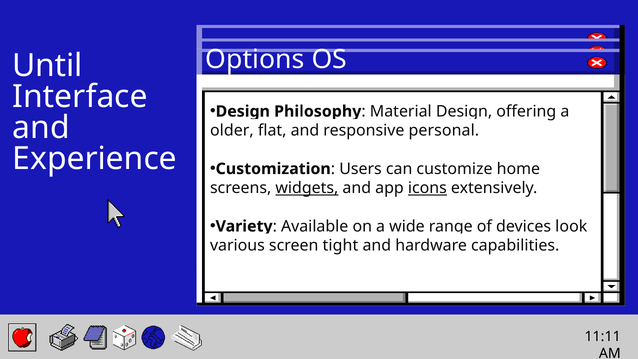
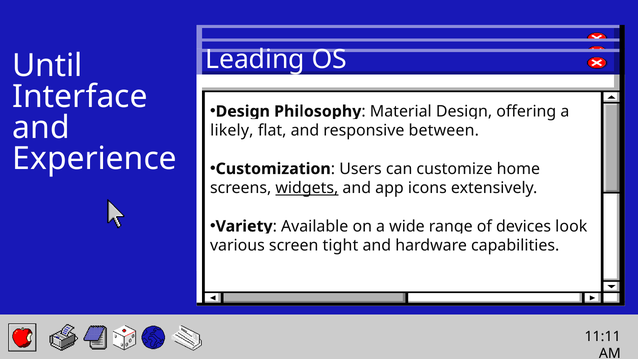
Options: Options -> Leading (255, 59)
older: older -> likely (232, 131)
personal: personal -> between (444, 131)
icons underline: present -> none (427, 188)
